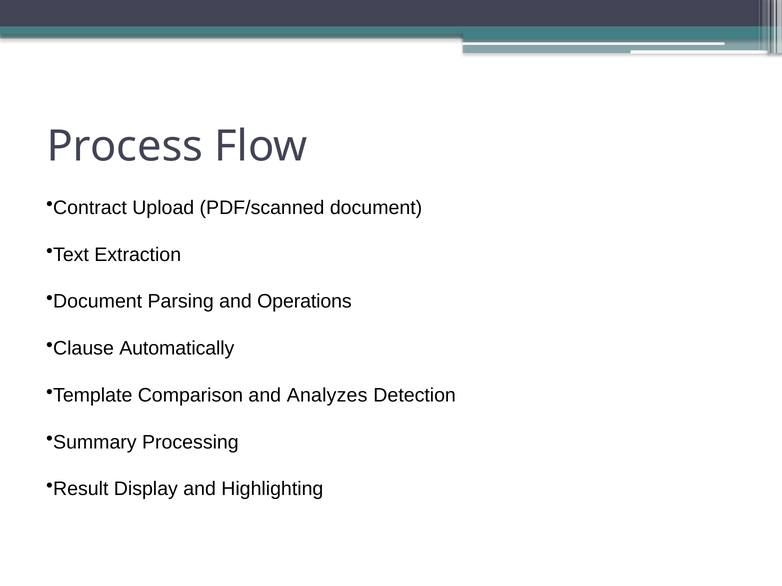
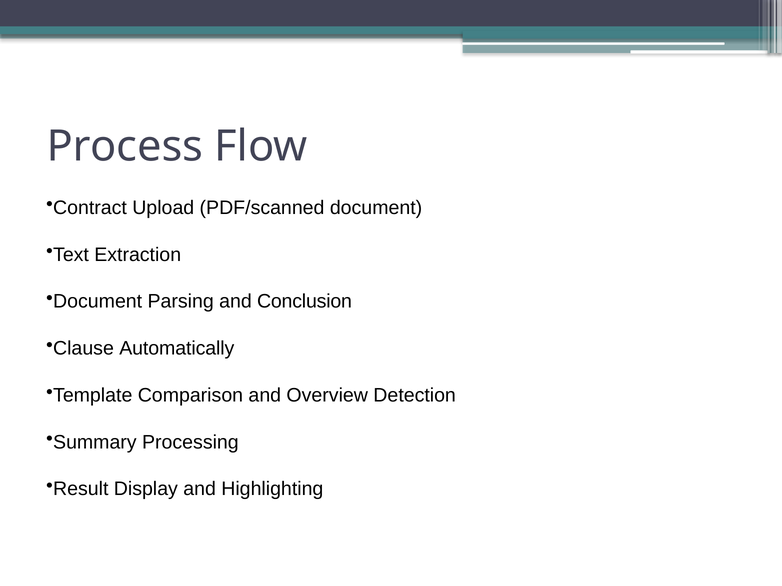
Operations: Operations -> Conclusion (304, 302)
Analyzes: Analyzes -> Overview (327, 396)
